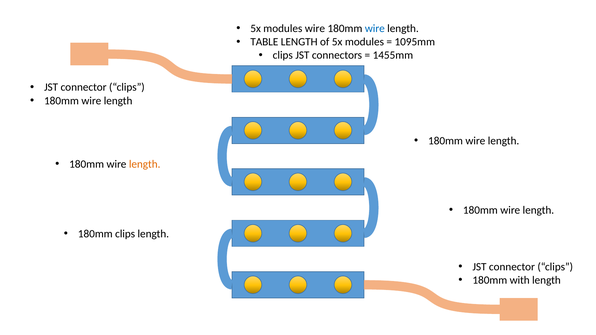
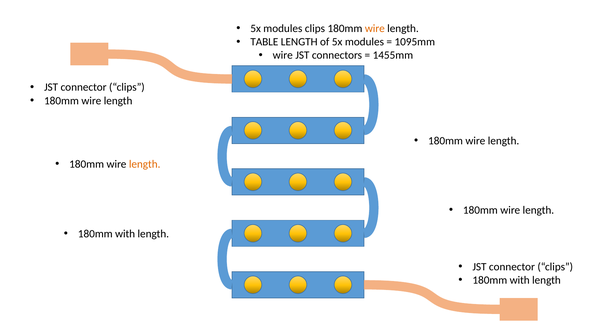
modules wire: wire -> clips (315, 29)
wire colour: blue -> orange (375, 29)
clips: clips -> wire (283, 55)
clips: clips -> with (125, 234)
